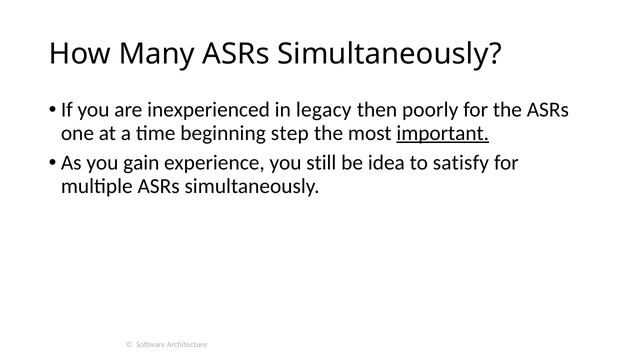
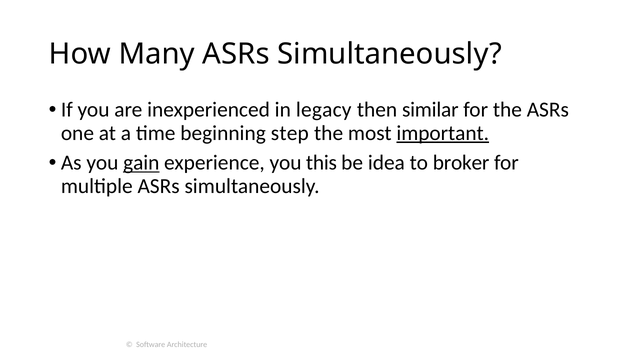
poorly: poorly -> similar (430, 110)
gain underline: none -> present (141, 163)
still: still -> this (321, 163)
satisfy: satisfy -> broker (461, 163)
